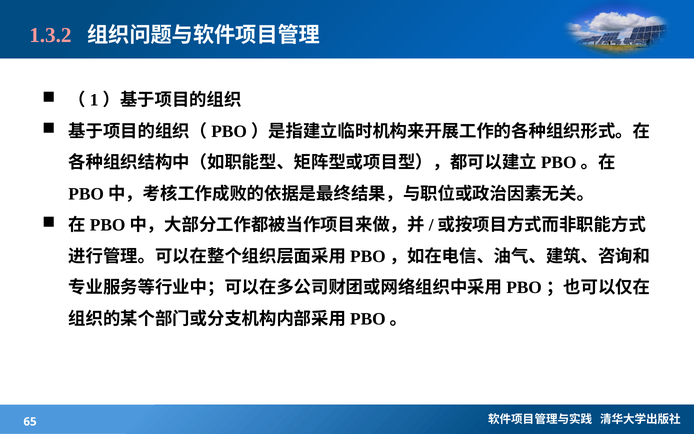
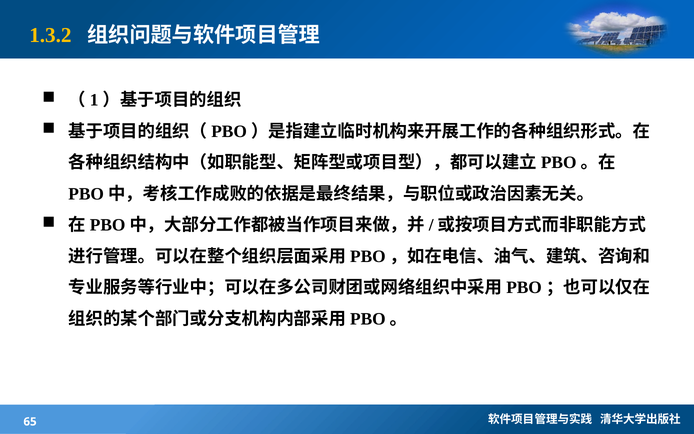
1.3.2 colour: pink -> yellow (50, 35)
